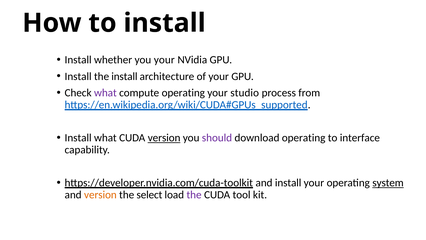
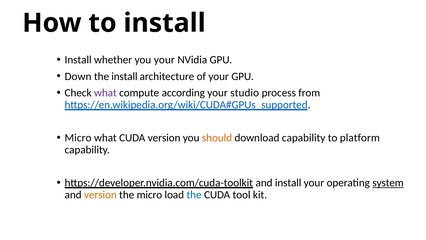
Install: Install -> Down (78, 76)
compute operating: operating -> according (183, 93)
Install: Install -> Micro (78, 138)
version underline: present -> none (164, 138)
should colour: purple -> orange (217, 138)
download operating: operating -> capability (304, 138)
interface: interface -> platform (360, 138)
the select: select -> micro (149, 195)
the colour: purple -> blue (194, 195)
